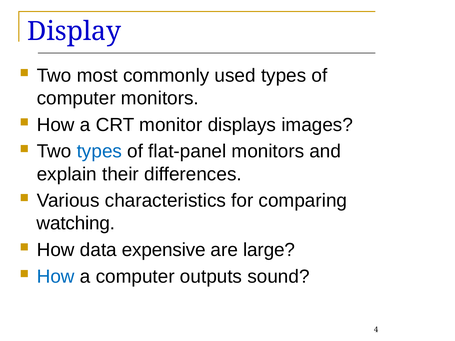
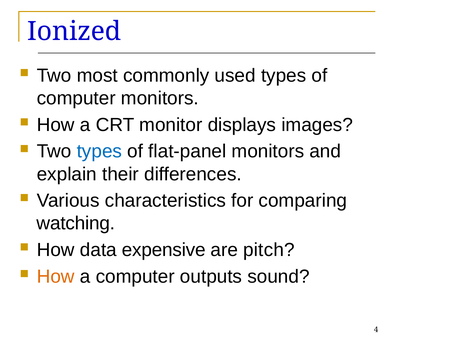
Display: Display -> Ionized (74, 31)
large: large -> pitch (269, 250)
How colour: blue -> orange (56, 277)
